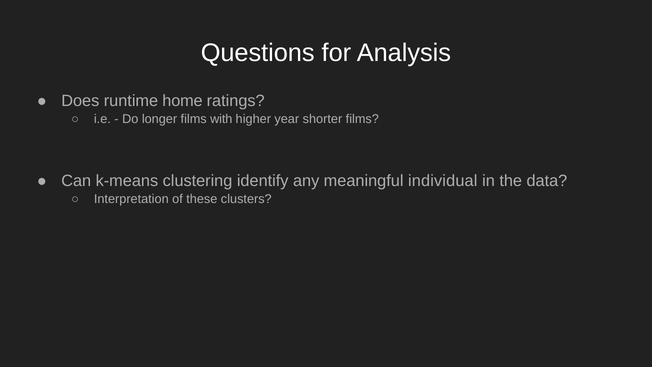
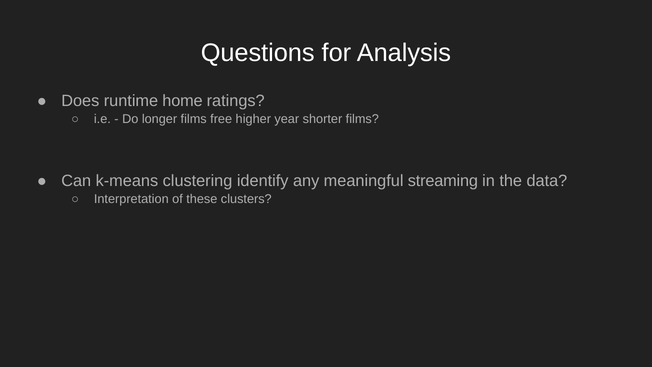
with: with -> free (221, 119)
individual: individual -> streaming (443, 181)
